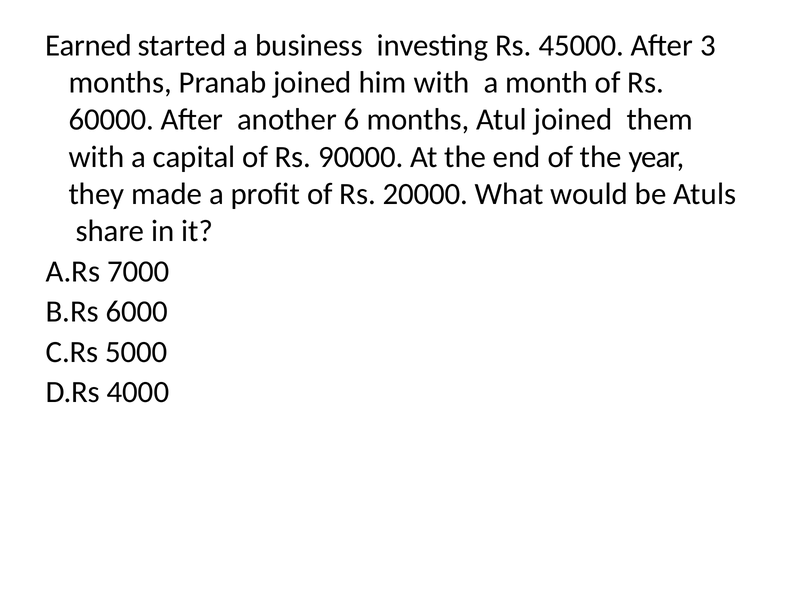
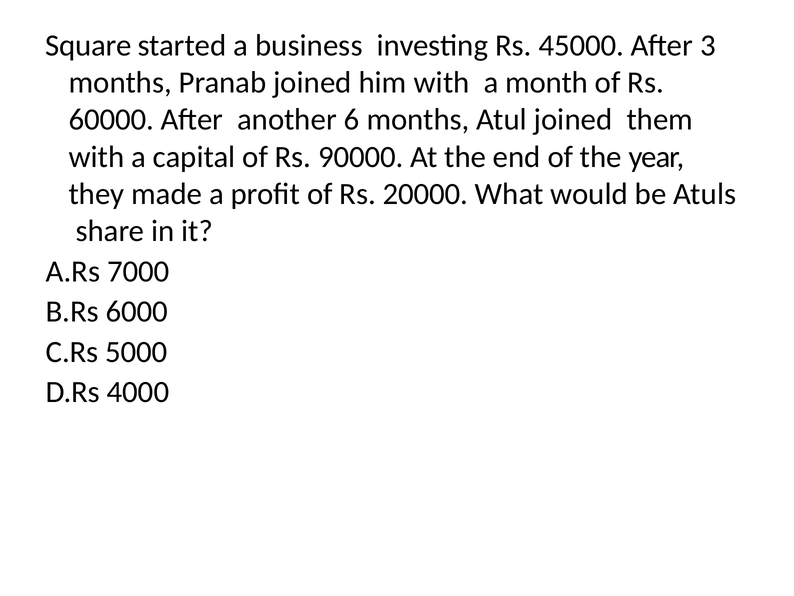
Earned: Earned -> Square (88, 45)
